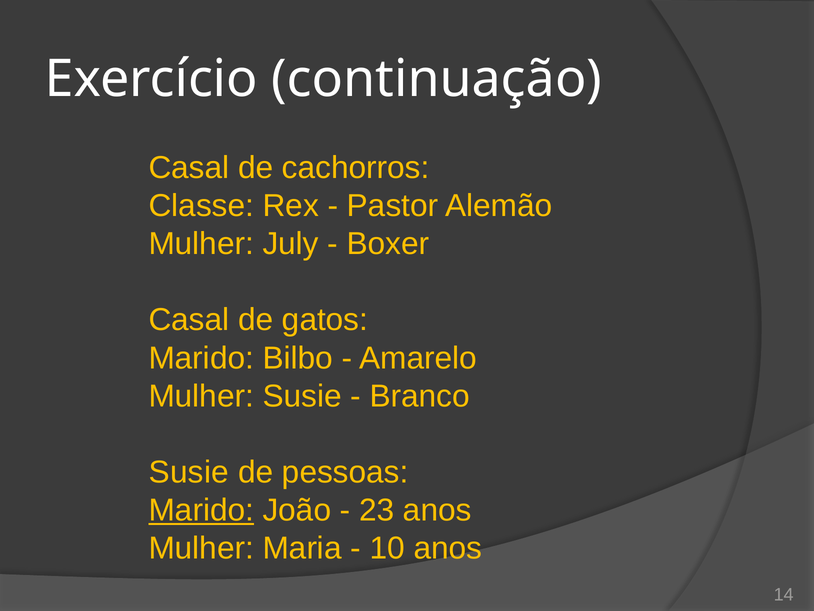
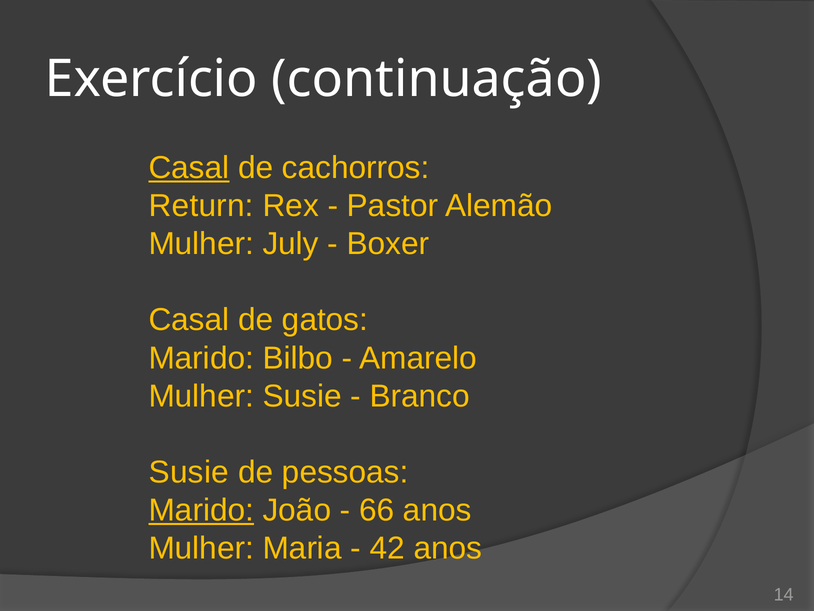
Casal underline: none -> present (189, 168)
Classe: Classe -> Return (201, 206)
23: 23 -> 66 (377, 510)
10: 10 -> 42 (387, 548)
